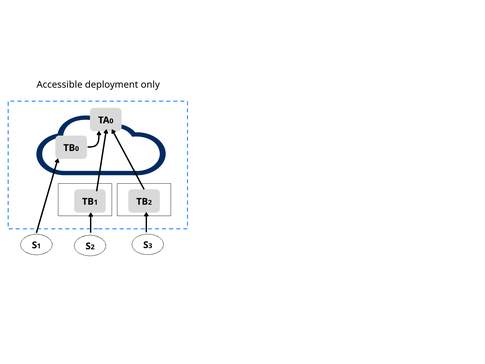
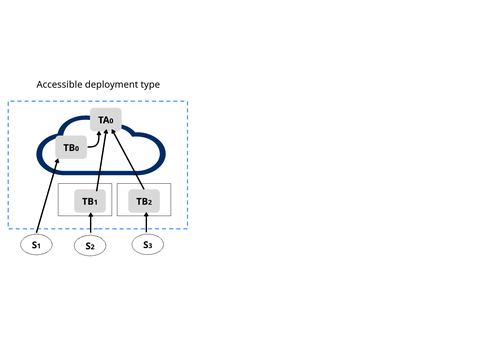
only: only -> type (150, 85)
